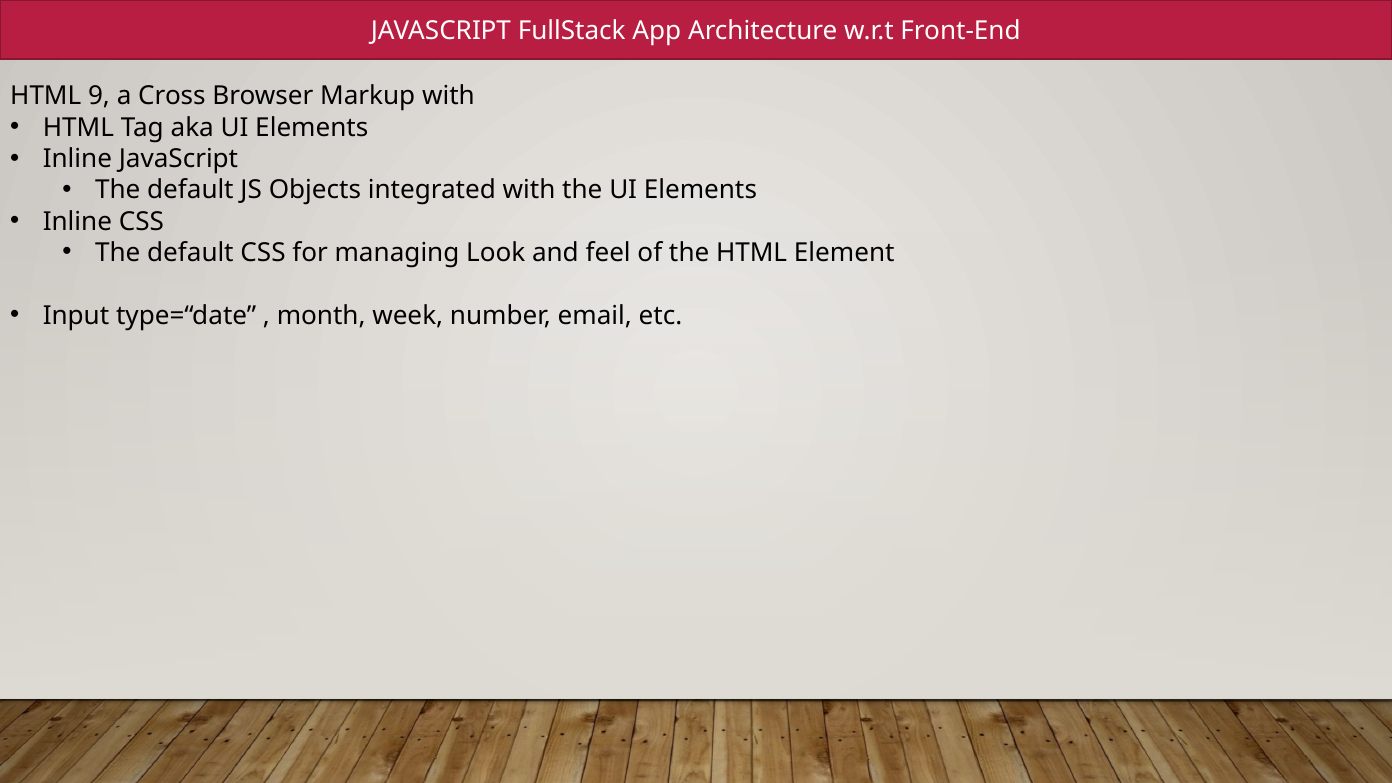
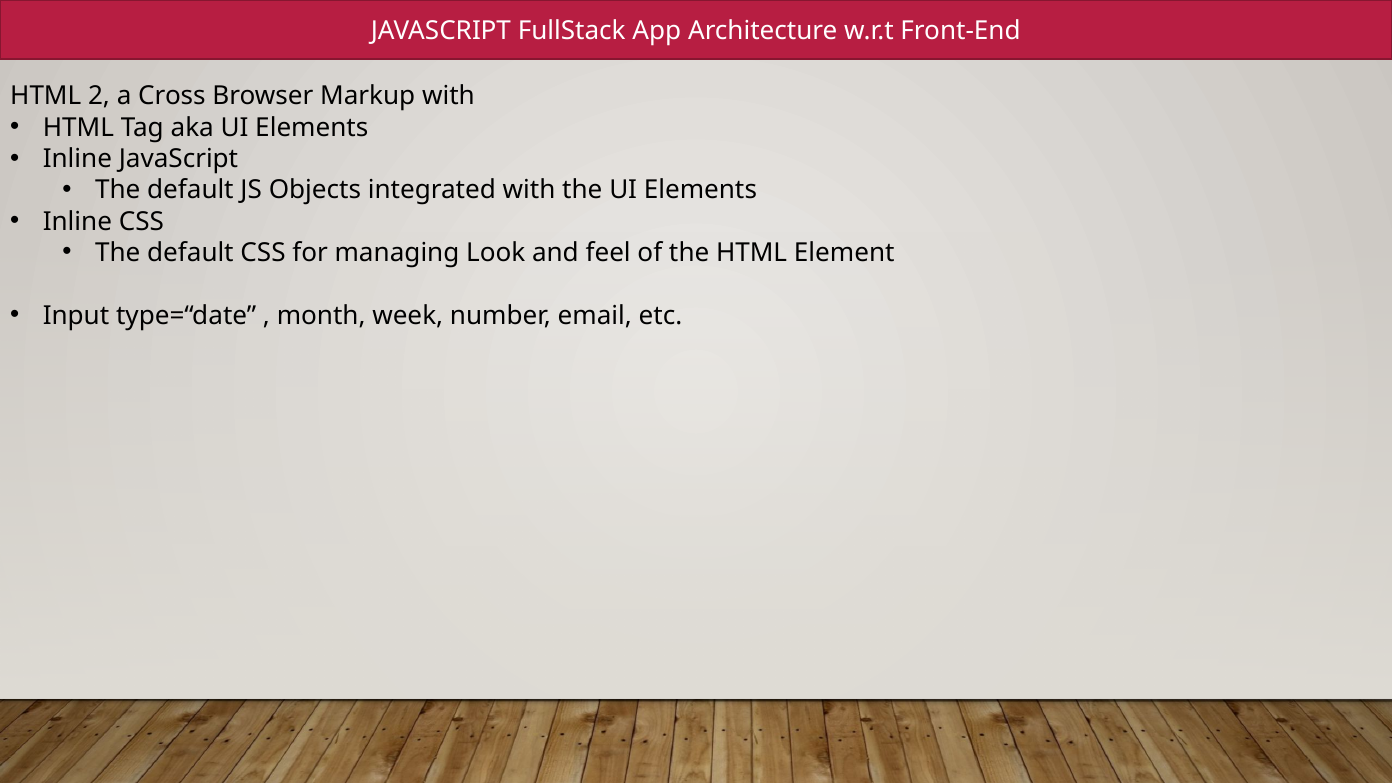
9: 9 -> 2 (99, 96)
